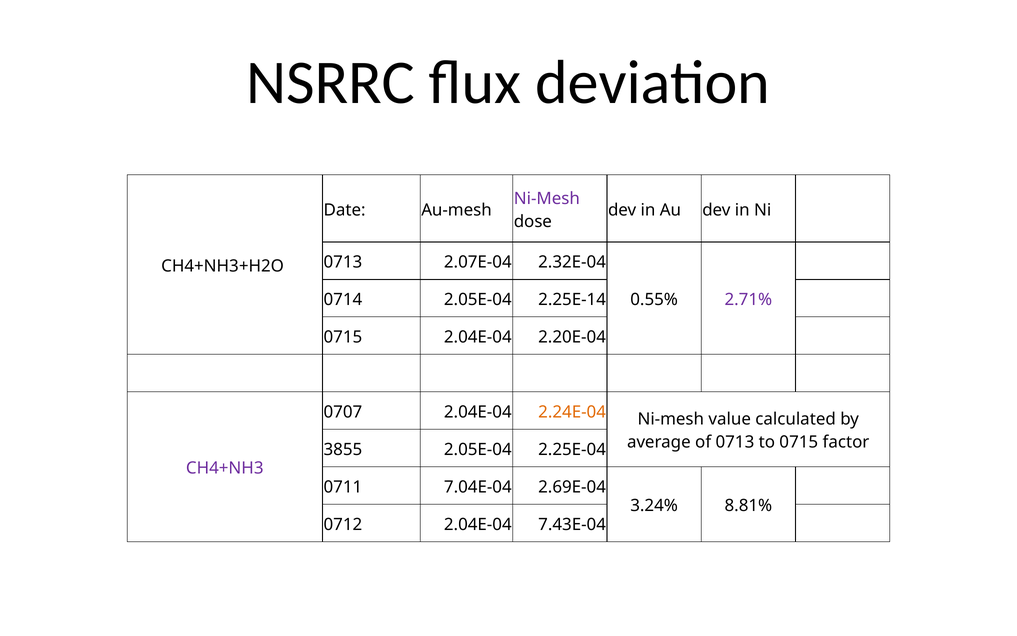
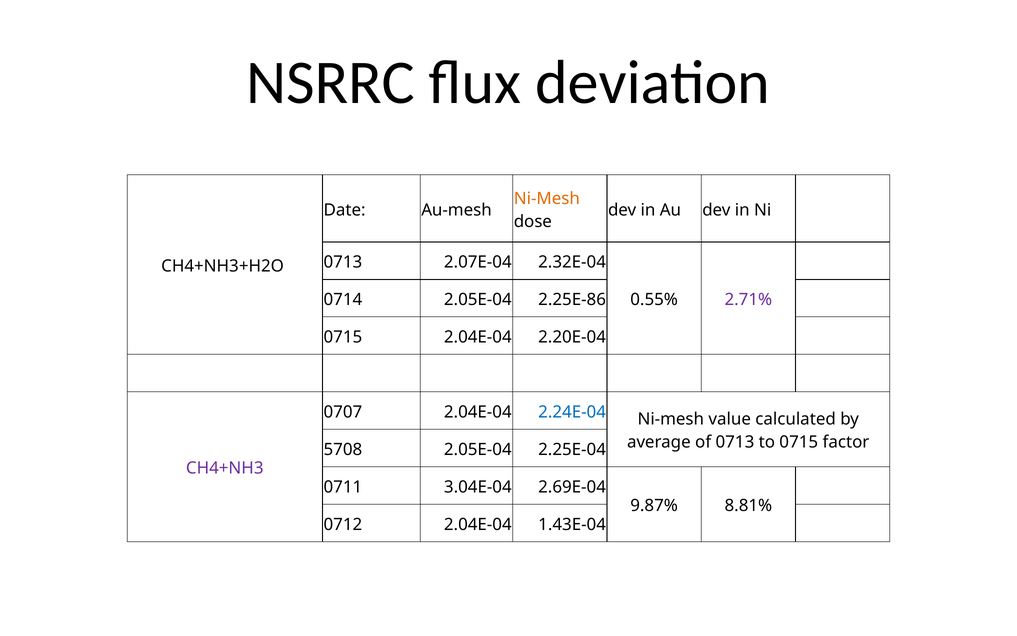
Ni-Mesh colour: purple -> orange (547, 198)
2.25E-14: 2.25E-14 -> 2.25E-86 (572, 300)
2.24E-04 colour: orange -> blue (572, 412)
3855: 3855 -> 5708 (343, 449)
7.04E-04: 7.04E-04 -> 3.04E-04 (478, 487)
3.24%: 3.24% -> 9.87% (654, 505)
7.43E-04: 7.43E-04 -> 1.43E-04 (572, 524)
